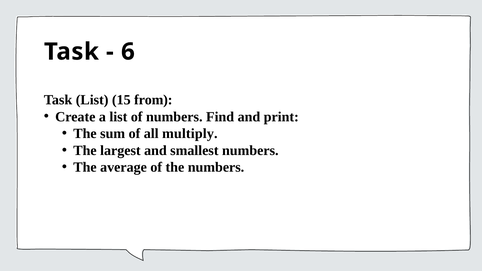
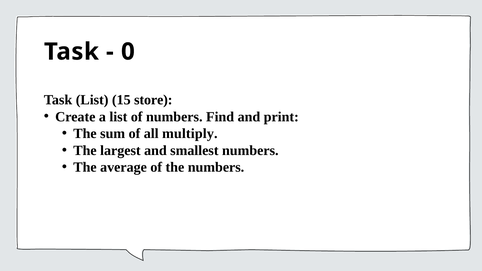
6: 6 -> 0 (128, 52)
from: from -> store (153, 100)
